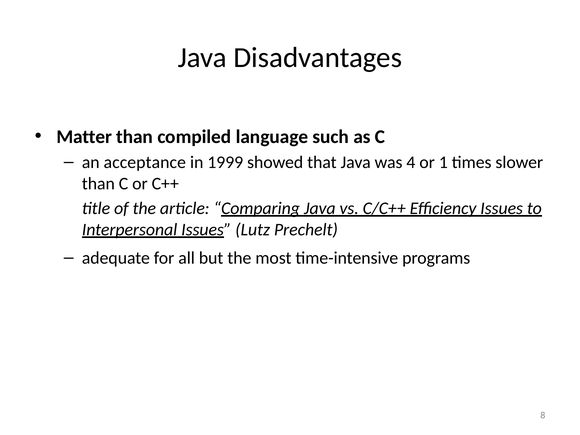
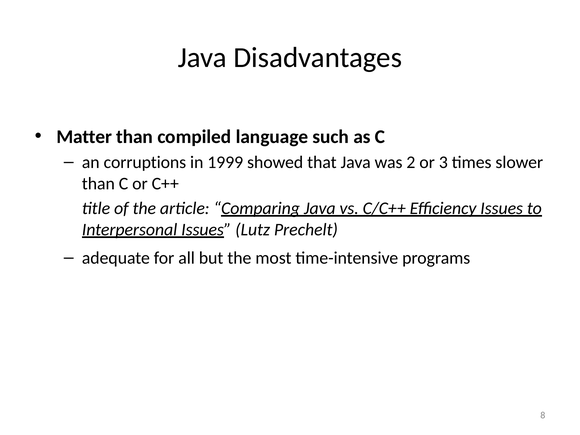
acceptance: acceptance -> corruptions (145, 162)
4: 4 -> 2 (411, 162)
1: 1 -> 3 (443, 162)
